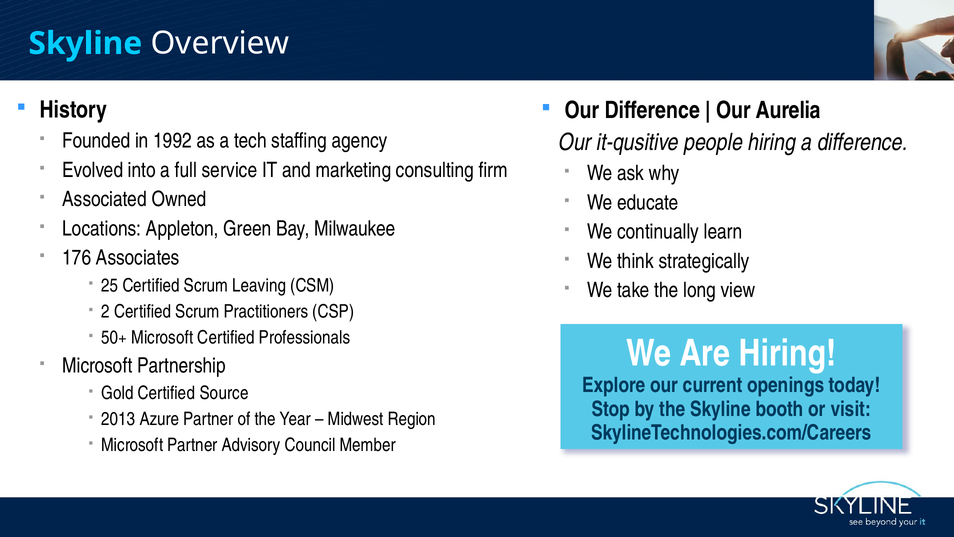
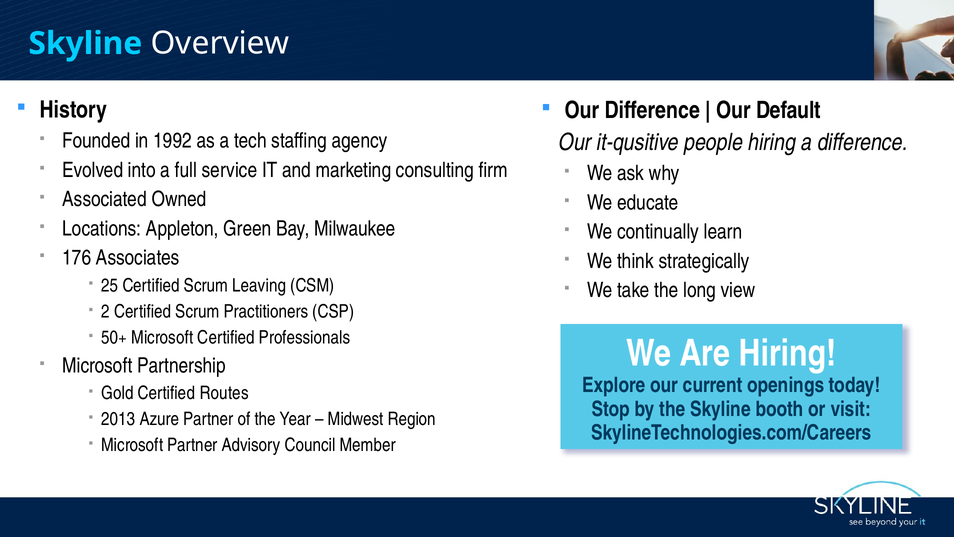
Aurelia: Aurelia -> Default (788, 110)
Source: Source -> Routes (224, 393)
